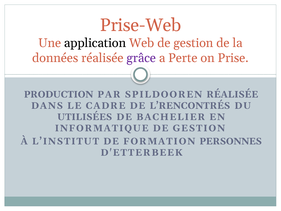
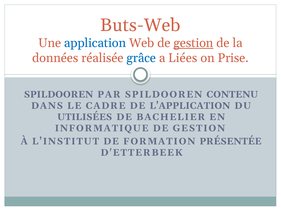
Prise-Web: Prise-Web -> Buts-Web (140, 25)
application colour: black -> blue (95, 43)
gestion underline: none -> present (193, 43)
grâce colour: purple -> blue (141, 58)
Perte: Perte -> Liées (183, 58)
PRODUCTION: PRODUCTION -> SPILDOOREN (58, 94)
SPILDOOREN RÉALISÉE: RÉALISÉE -> CONTENU (232, 94)
L’RENCONTRÉS: L’RENCONTRÉS -> L’APPLICATION (190, 106)
PERSONNES: PERSONNES -> PRÉSENTÉE (231, 141)
